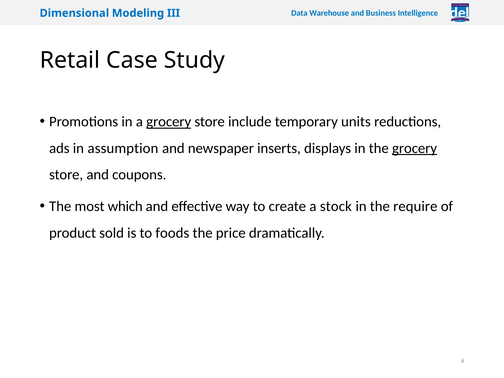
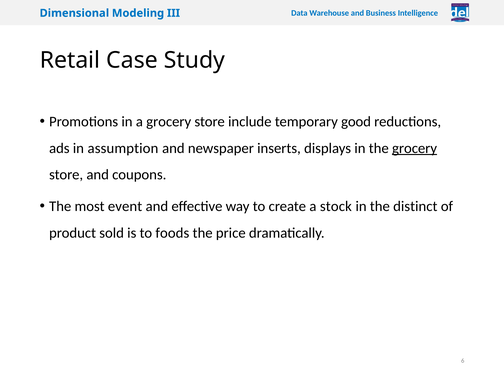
grocery underline: present -> none (169, 122)
units: units -> good (356, 122)
which: which -> event (125, 206)
require: require -> distinct (415, 206)
